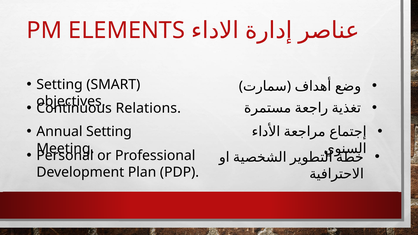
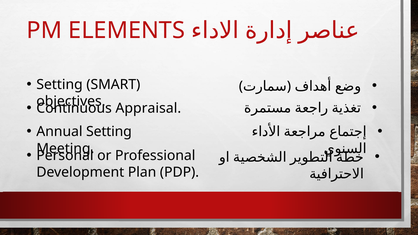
Relations: Relations -> Appraisal (148, 108)
